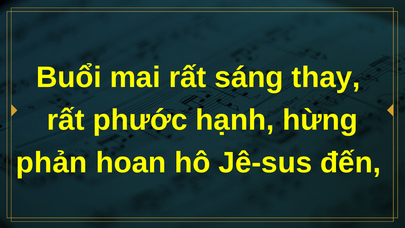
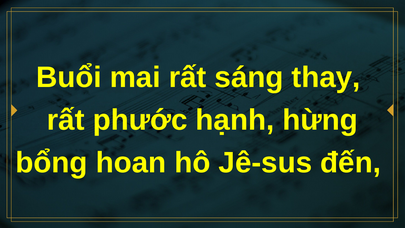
phản: phản -> bổng (52, 163)
